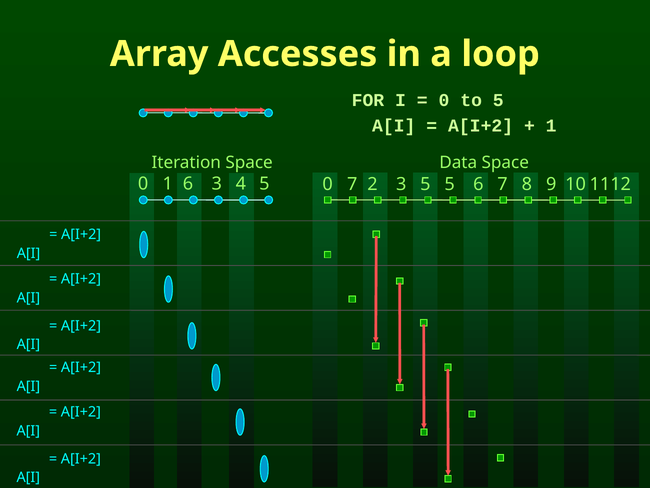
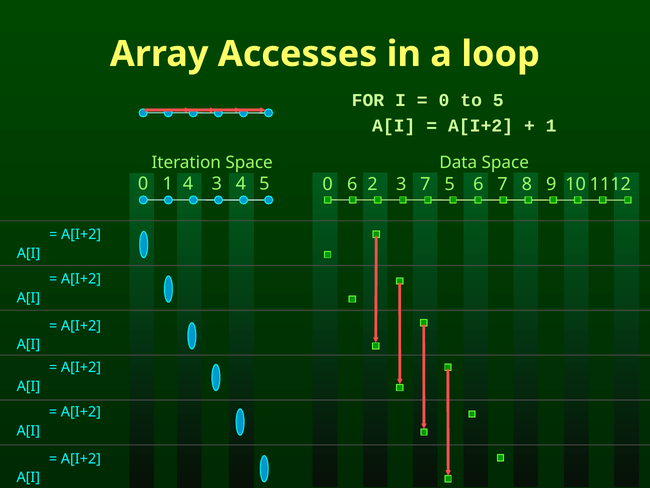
1 6: 6 -> 4 (188, 184)
0 7: 7 -> 6 (352, 184)
3 5: 5 -> 7 (425, 184)
